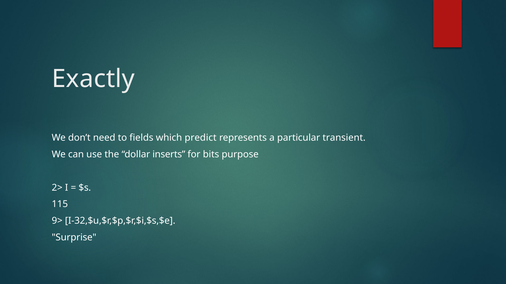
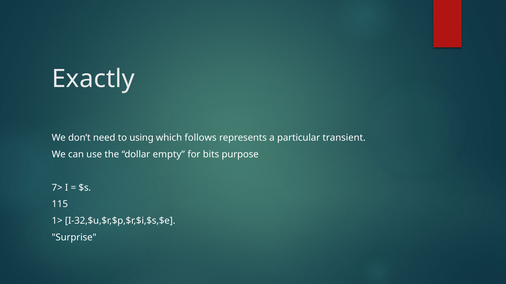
fields: fields -> using (142, 138)
predict: predict -> follows (201, 138)
inserts: inserts -> empty (169, 155)
2>: 2> -> 7> (57, 188)
9>: 9> -> 1> (57, 221)
